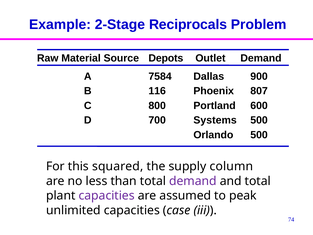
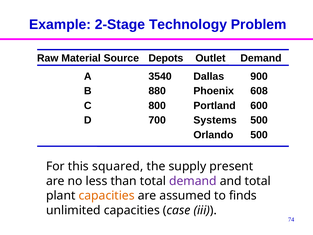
Reciprocals: Reciprocals -> Technology (188, 24)
7584: 7584 -> 3540 (160, 76)
116: 116 -> 880 (157, 91)
807: 807 -> 608 (259, 91)
column: column -> present (231, 166)
capacities colour: purple -> orange (107, 195)
peak: peak -> finds (243, 195)
